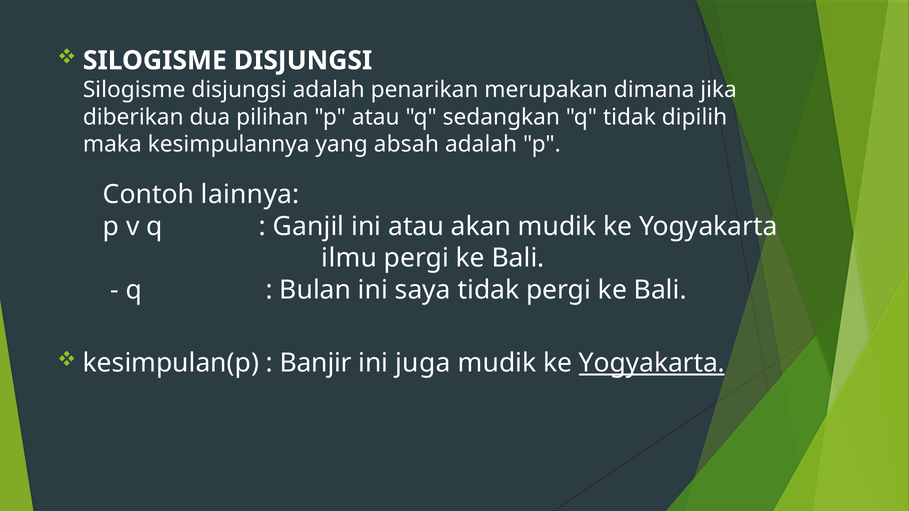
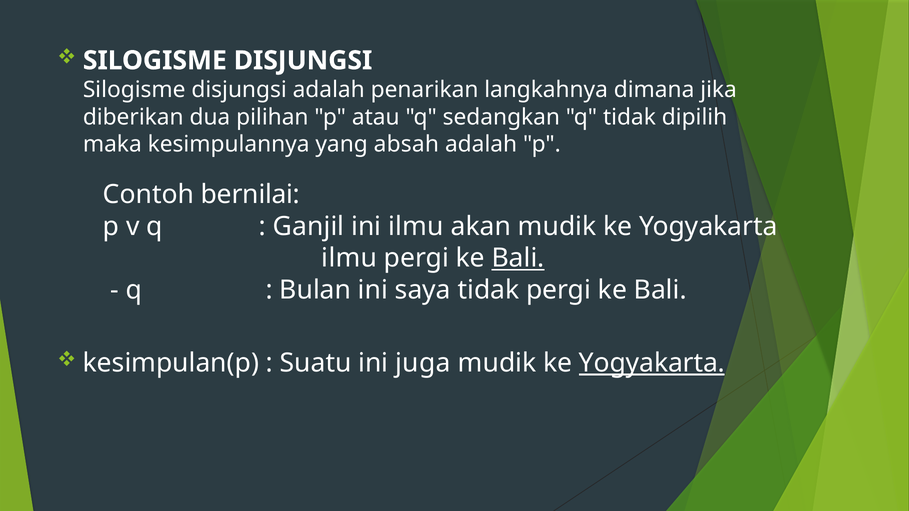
merupakan: merupakan -> langkahnya (546, 90)
lainnya: lainnya -> bernilai (250, 195)
ini atau: atau -> ilmu (416, 226)
Bali underline: none -> present (518, 258)
Banjir: Banjir -> Suatu (316, 363)
